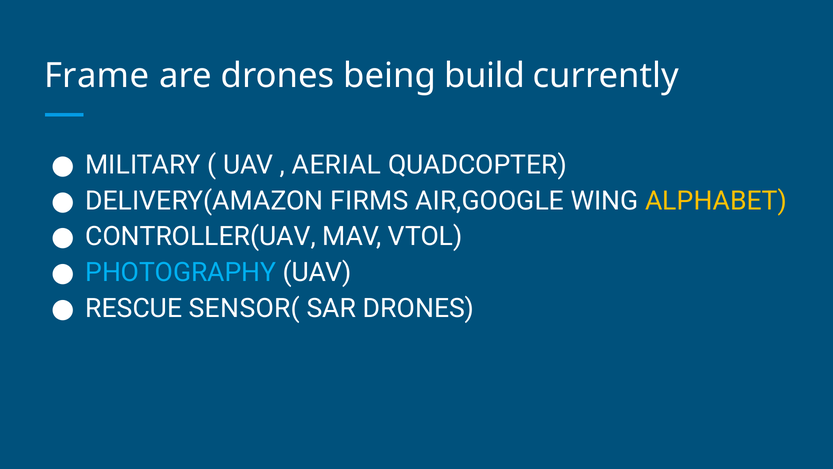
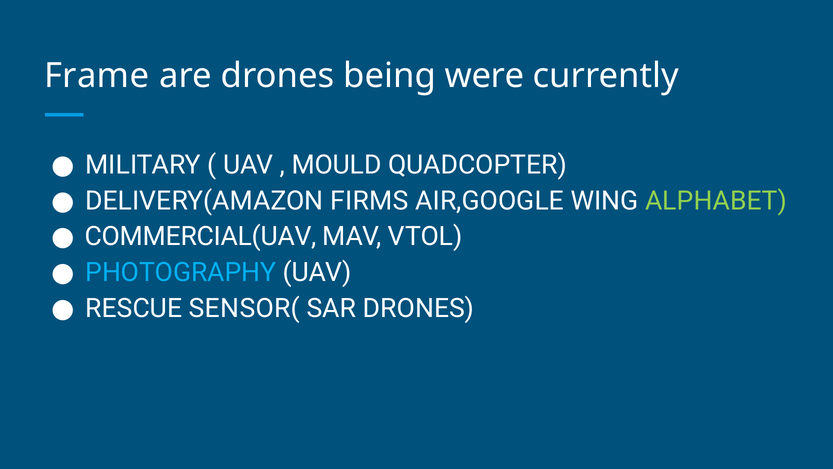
build: build -> were (485, 76)
AERIAL: AERIAL -> MOULD (337, 165)
ALPHABET colour: yellow -> light green (716, 201)
CONTROLLER(UAV: CONTROLLER(UAV -> COMMERCIAL(UAV (201, 236)
